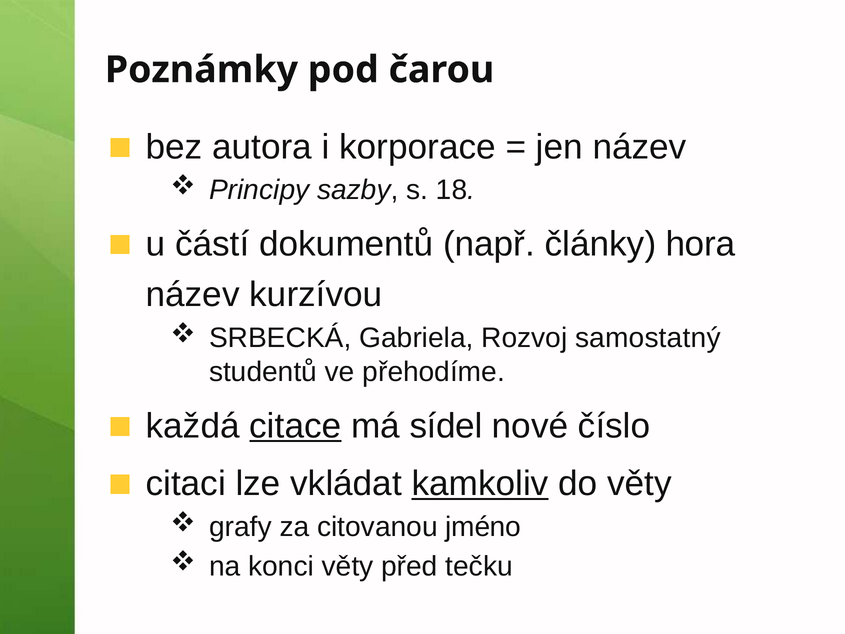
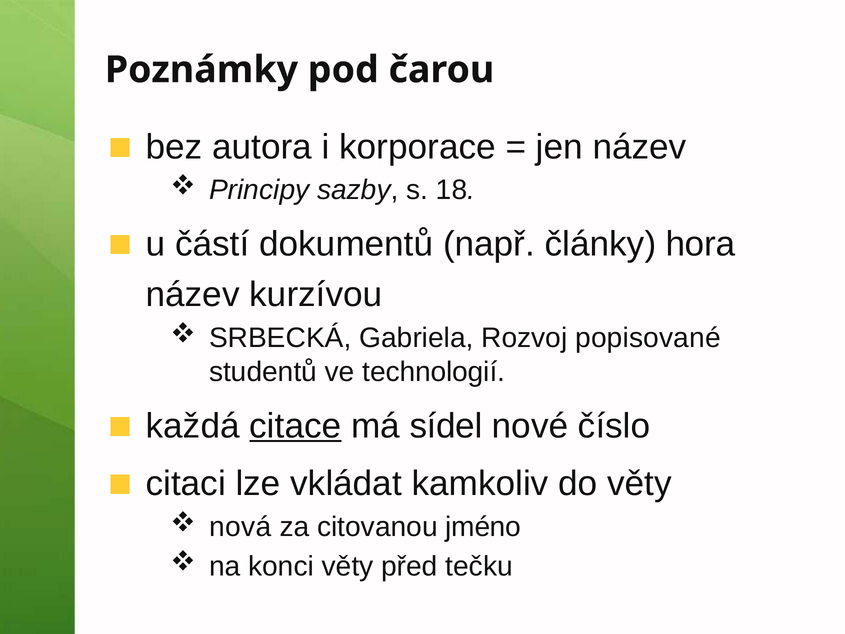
samostatný: samostatný -> popisované (648, 338)
přehodíme: přehodíme -> technologií (434, 372)
kamkoliv underline: present -> none (480, 483)
grafy: grafy -> nová (240, 527)
